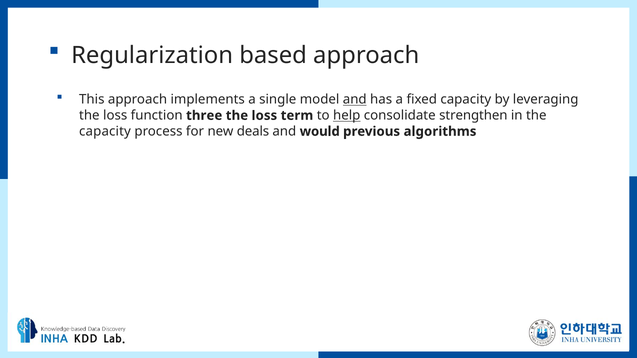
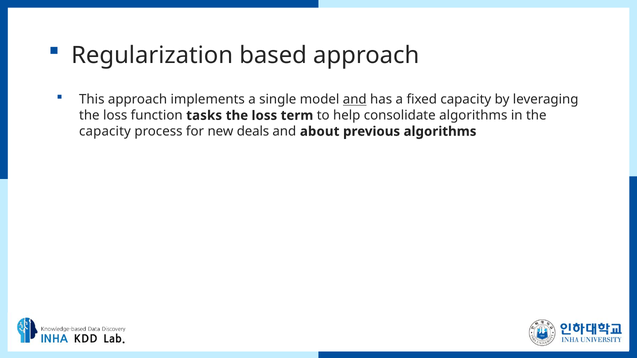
three: three -> tasks (204, 116)
help underline: present -> none (347, 116)
consolidate strengthen: strengthen -> algorithms (473, 116)
would: would -> about (320, 132)
